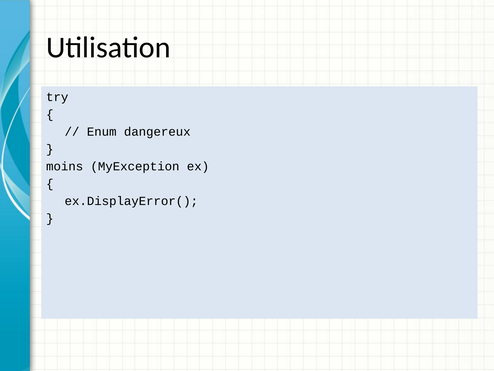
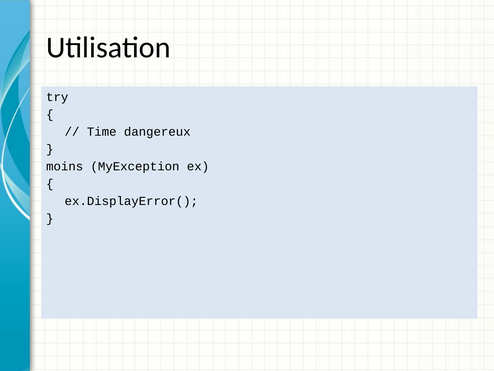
Enum: Enum -> Time (102, 132)
